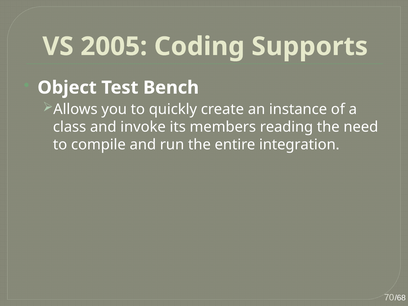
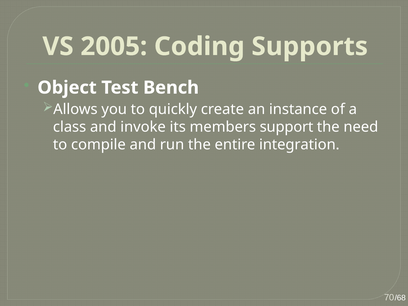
reading: reading -> support (287, 127)
